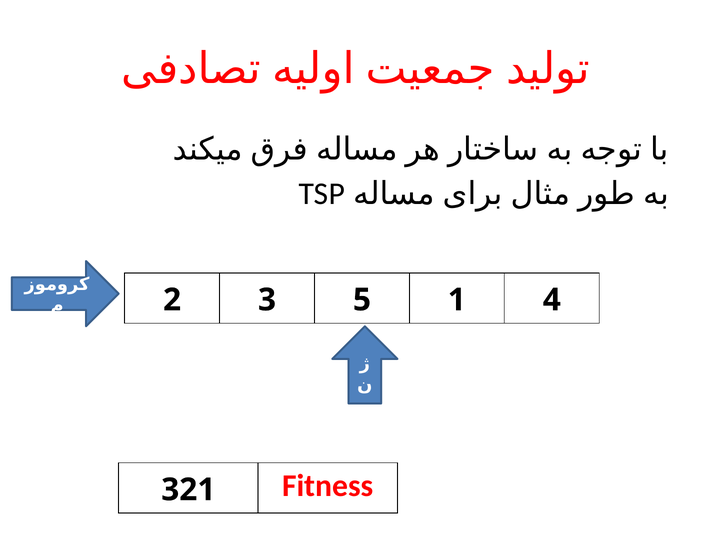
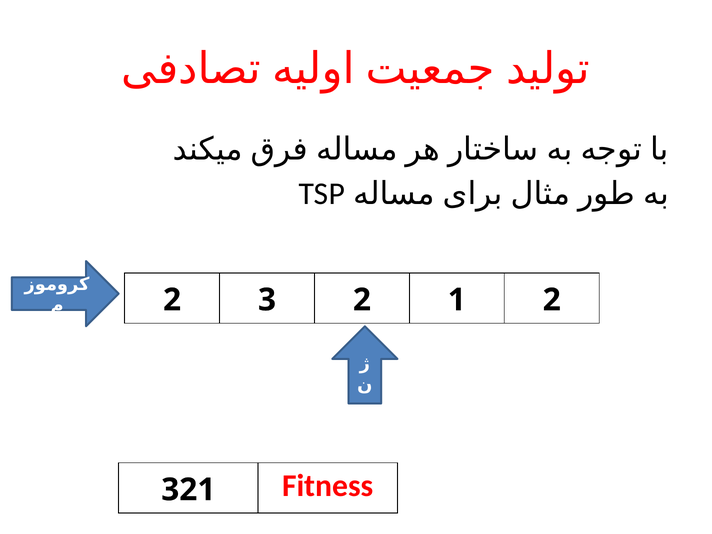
3 5: 5 -> 2 (362, 300)
1 4: 4 -> 2 (552, 300)
